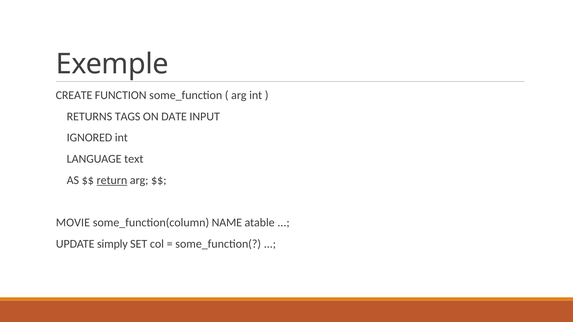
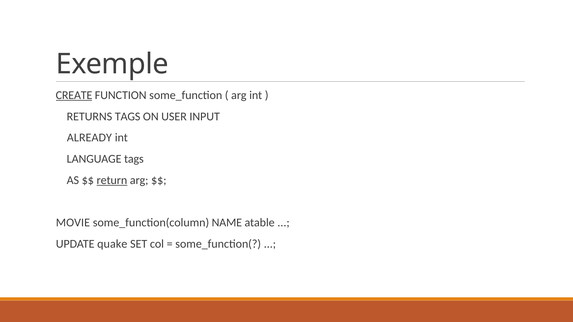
CREATE underline: none -> present (74, 95)
DATE: DATE -> USER (174, 117)
IGNORED: IGNORED -> ALREADY (89, 138)
LANGUAGE text: text -> tags (134, 159)
simply: simply -> quake (112, 244)
